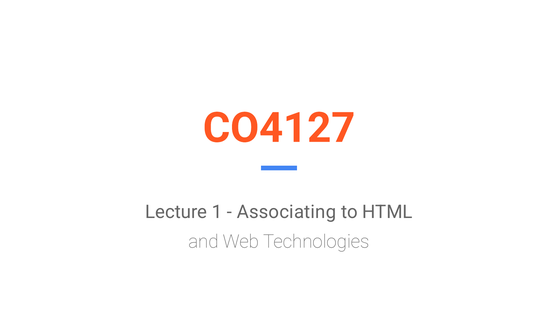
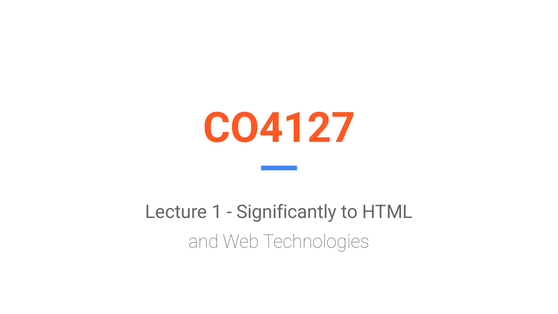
Associating: Associating -> Significantly (287, 212)
